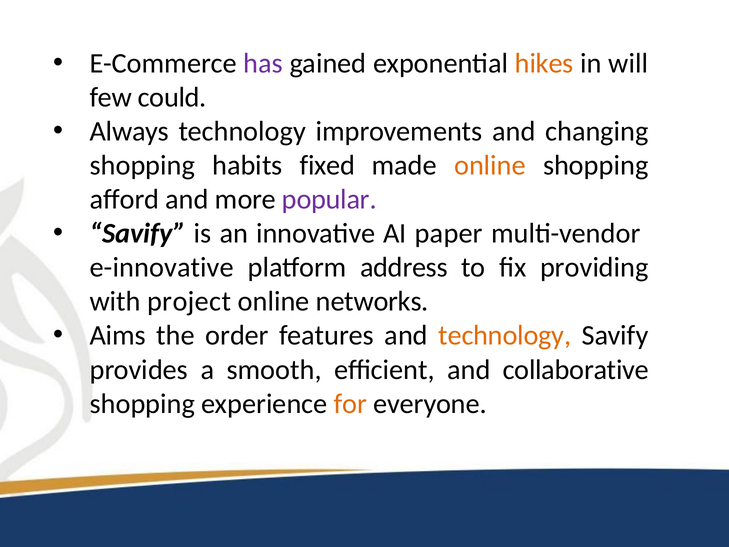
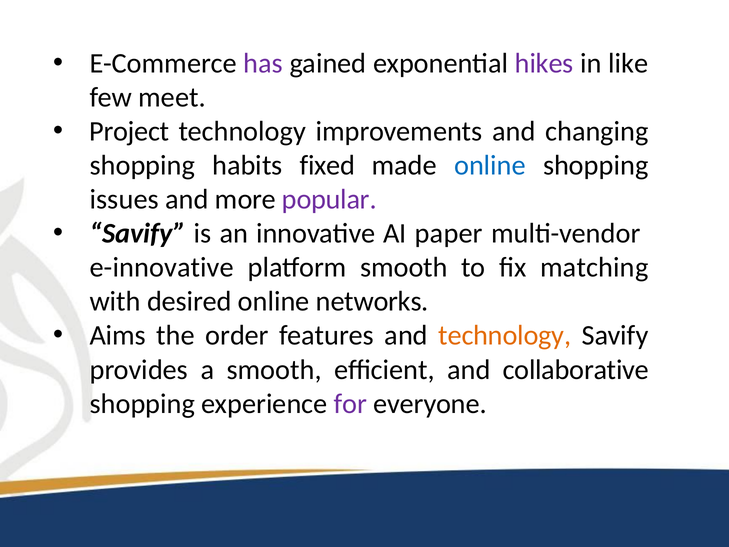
hikes colour: orange -> purple (544, 63)
will: will -> like (628, 63)
could: could -> meet (172, 97)
Always: Always -> Project (129, 131)
online colour: orange -> blue (490, 165)
afford: afford -> issues (124, 199)
platform address: address -> smooth (404, 267)
providing: providing -> matching (594, 267)
project: project -> desired (189, 301)
for colour: orange -> purple (350, 404)
